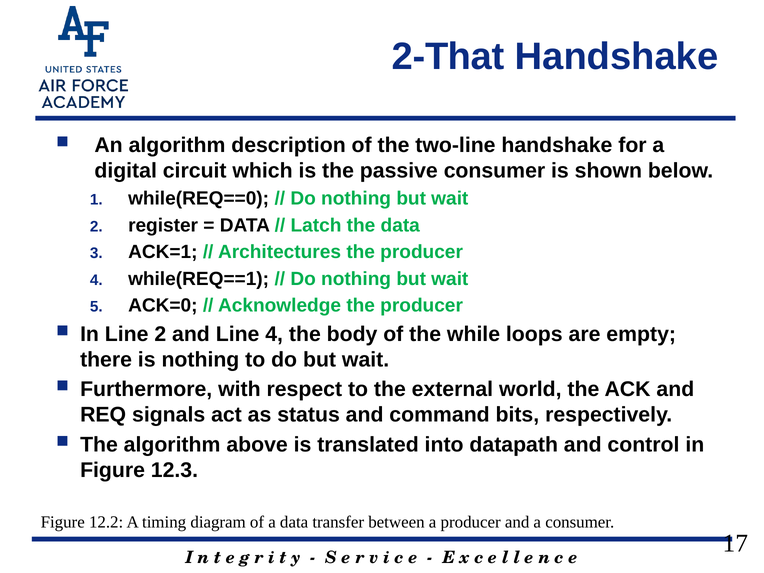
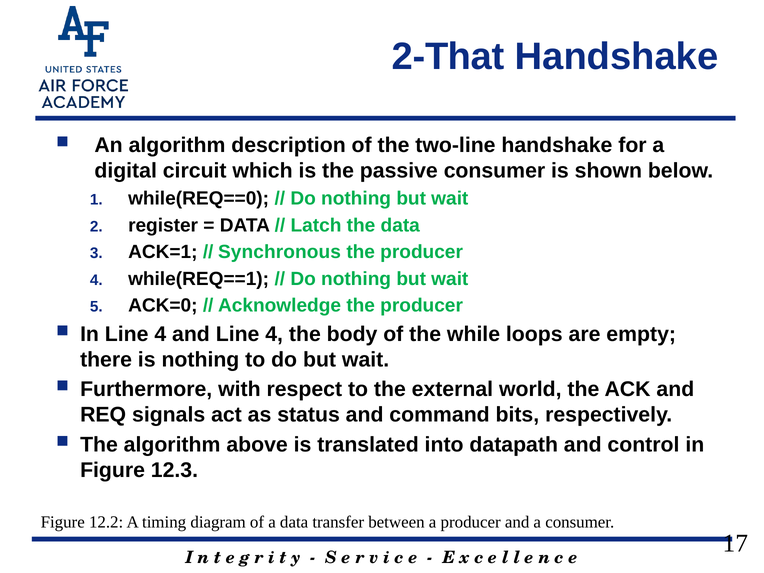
Architectures: Architectures -> Synchronous (279, 252)
In Line 2: 2 -> 4 (160, 334)
